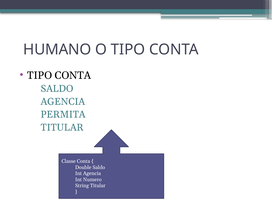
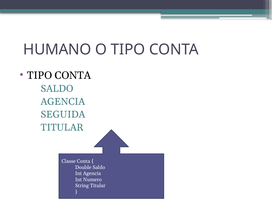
PERMITA: PERMITA -> SEGUIDA (63, 115)
